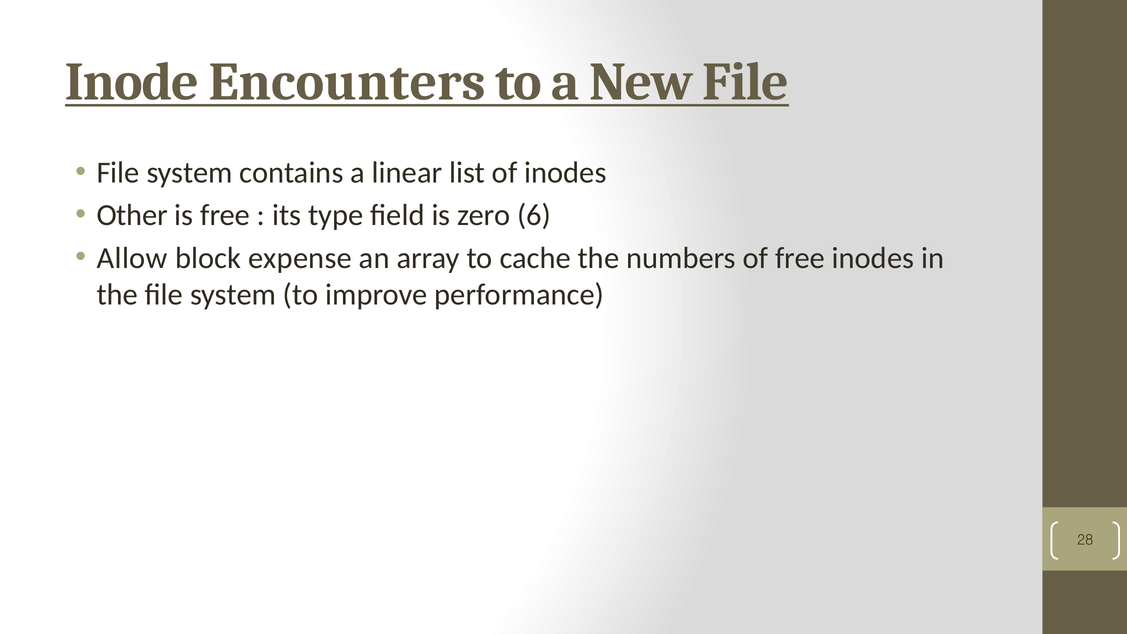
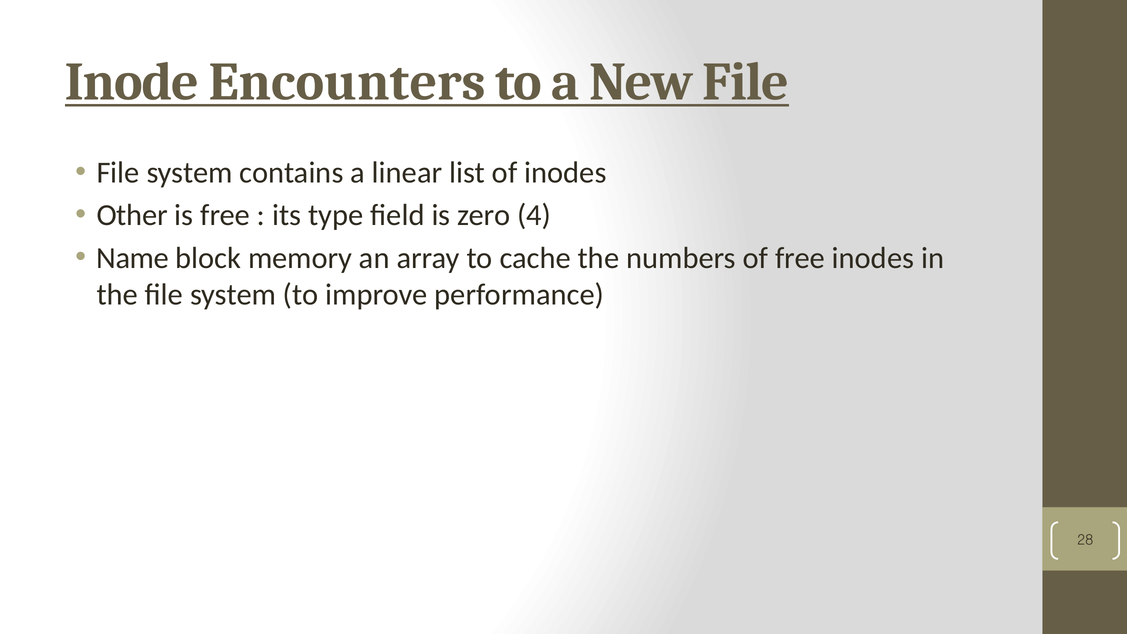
6: 6 -> 4 (534, 215)
Allow: Allow -> Name (133, 258)
expense: expense -> memory (300, 258)
